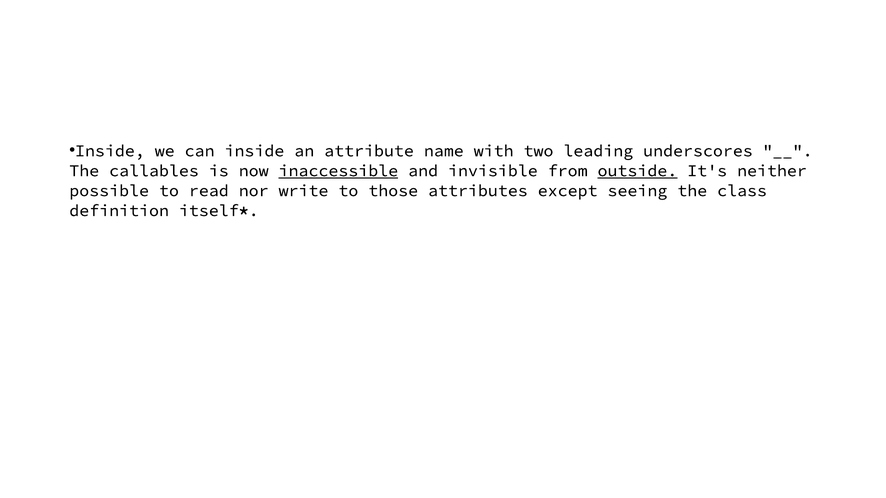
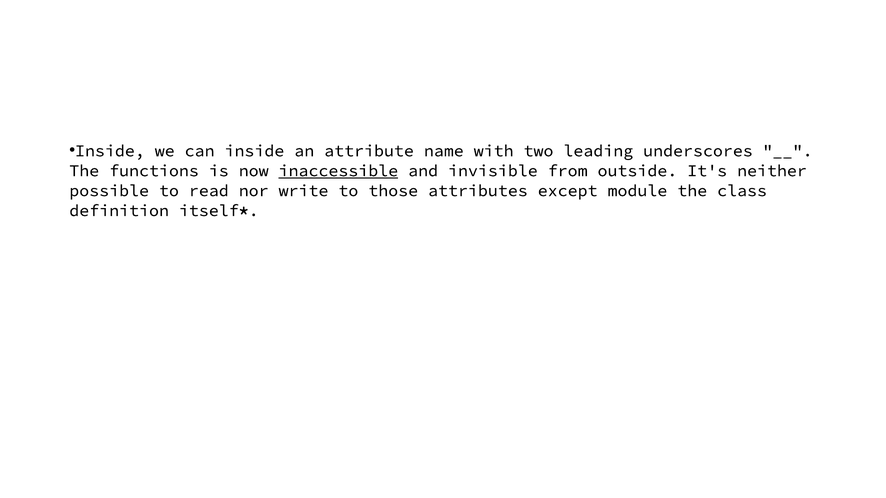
callables: callables -> functions (154, 171)
outside underline: present -> none (637, 171)
seeing: seeing -> module (637, 191)
